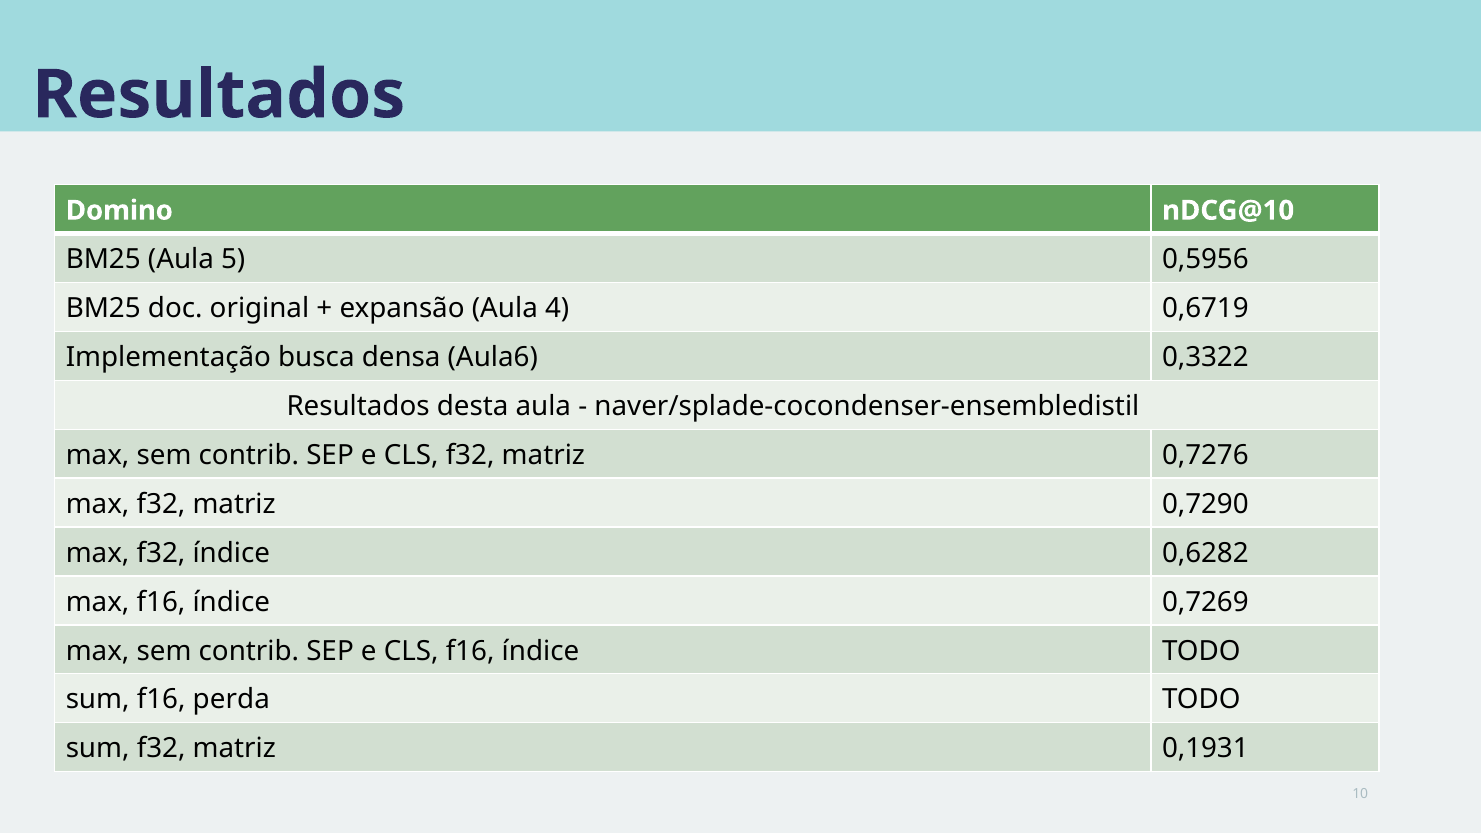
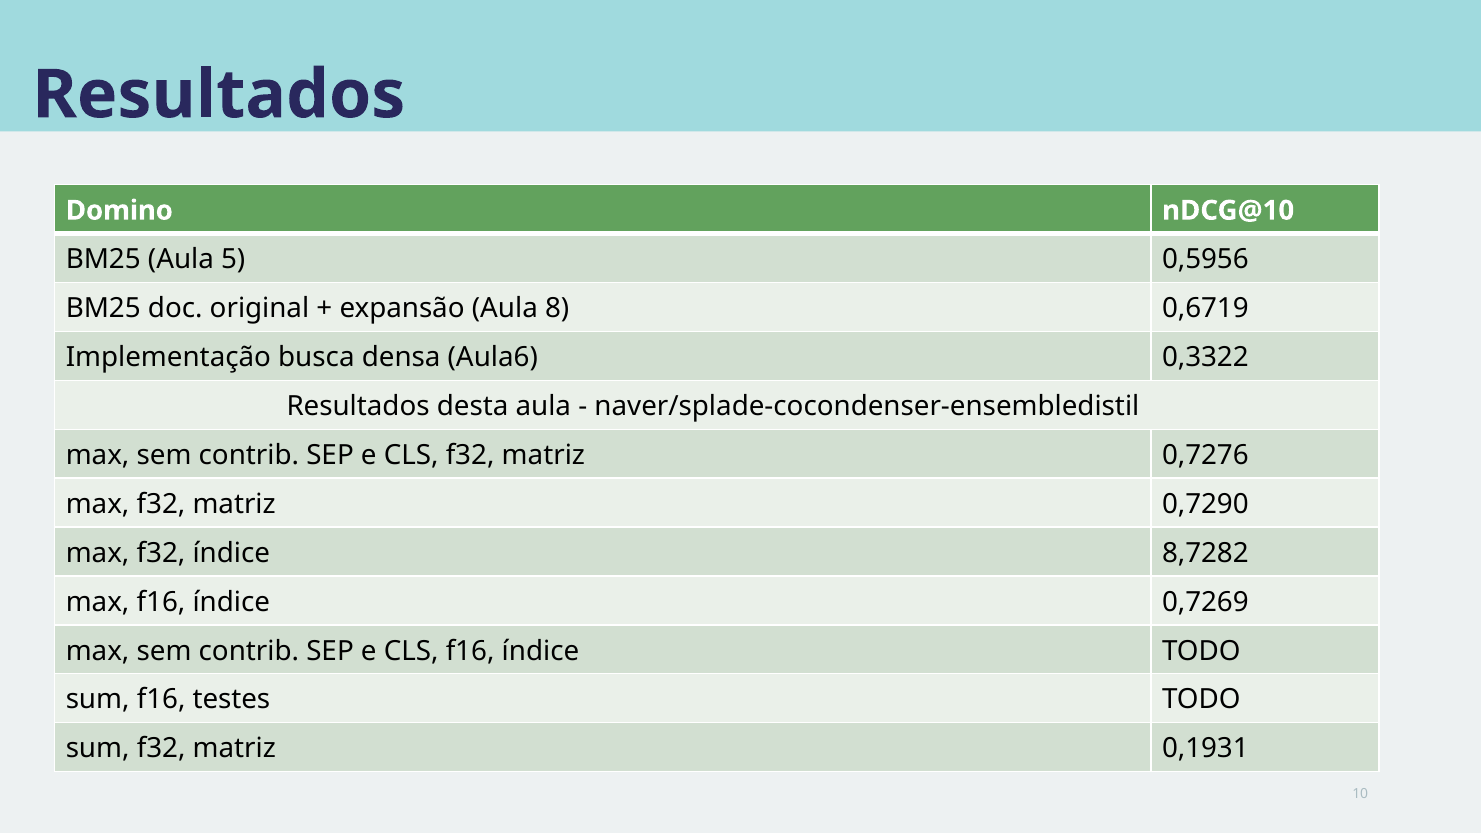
4: 4 -> 8 (557, 308)
0,6282: 0,6282 -> 8,7282 (1205, 553)
perda: perda -> testes (231, 700)
